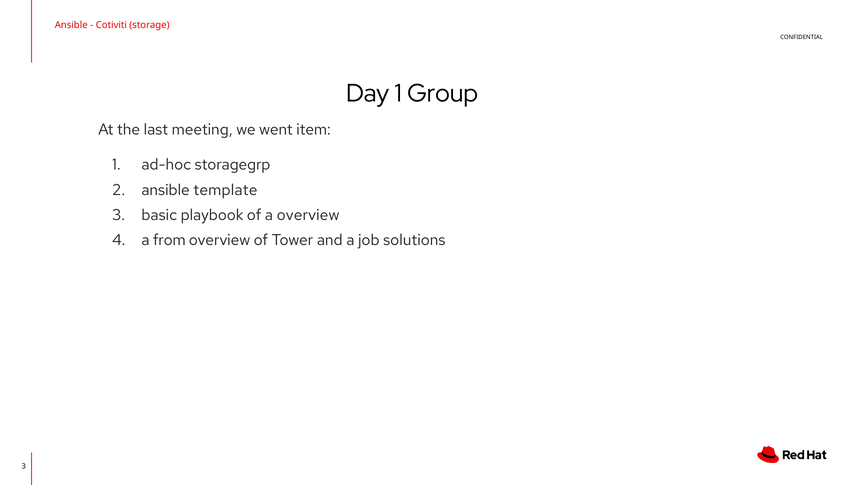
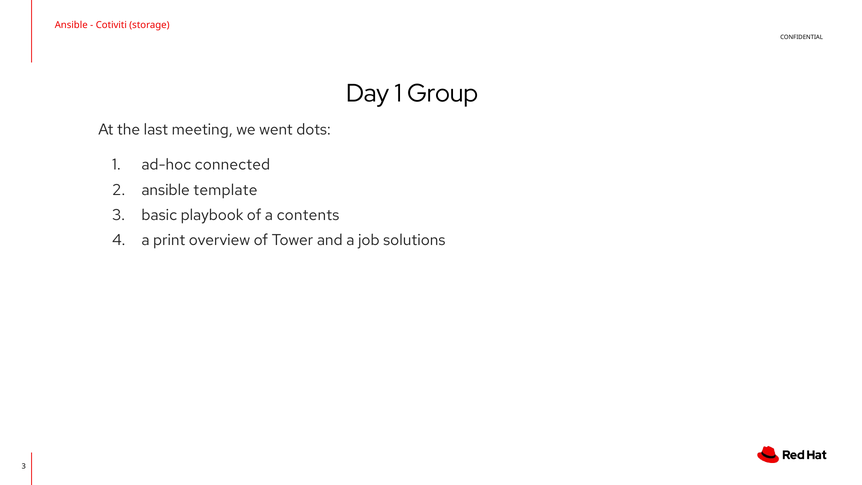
item: item -> dots (314, 130)
storagegrp: storagegrp -> connected (232, 165)
a overview: overview -> contents (308, 215)
from: from -> print (169, 240)
